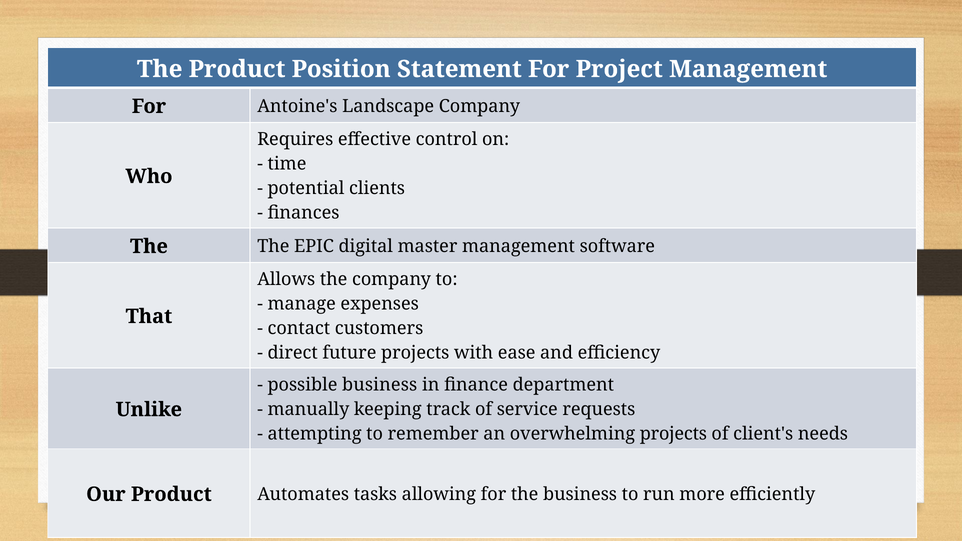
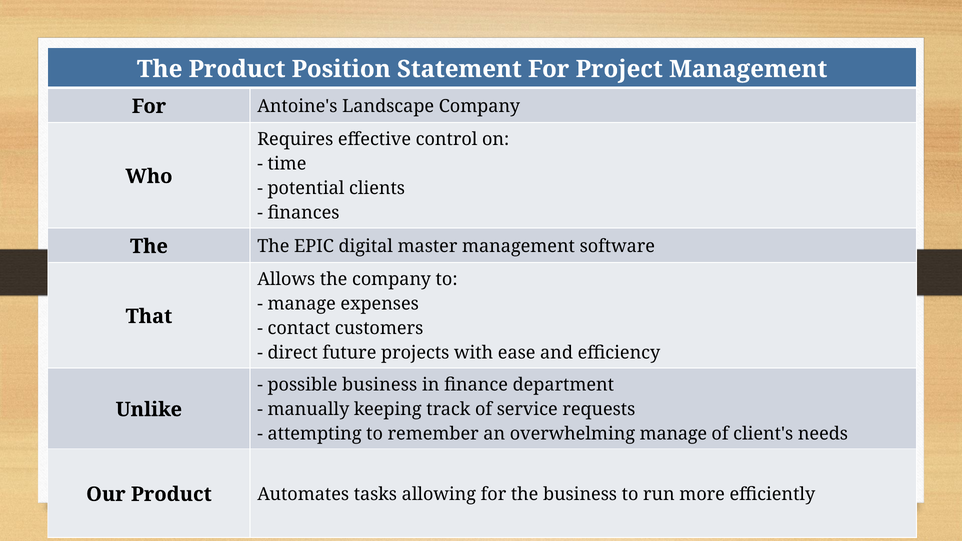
overwhelming projects: projects -> manage (673, 434)
